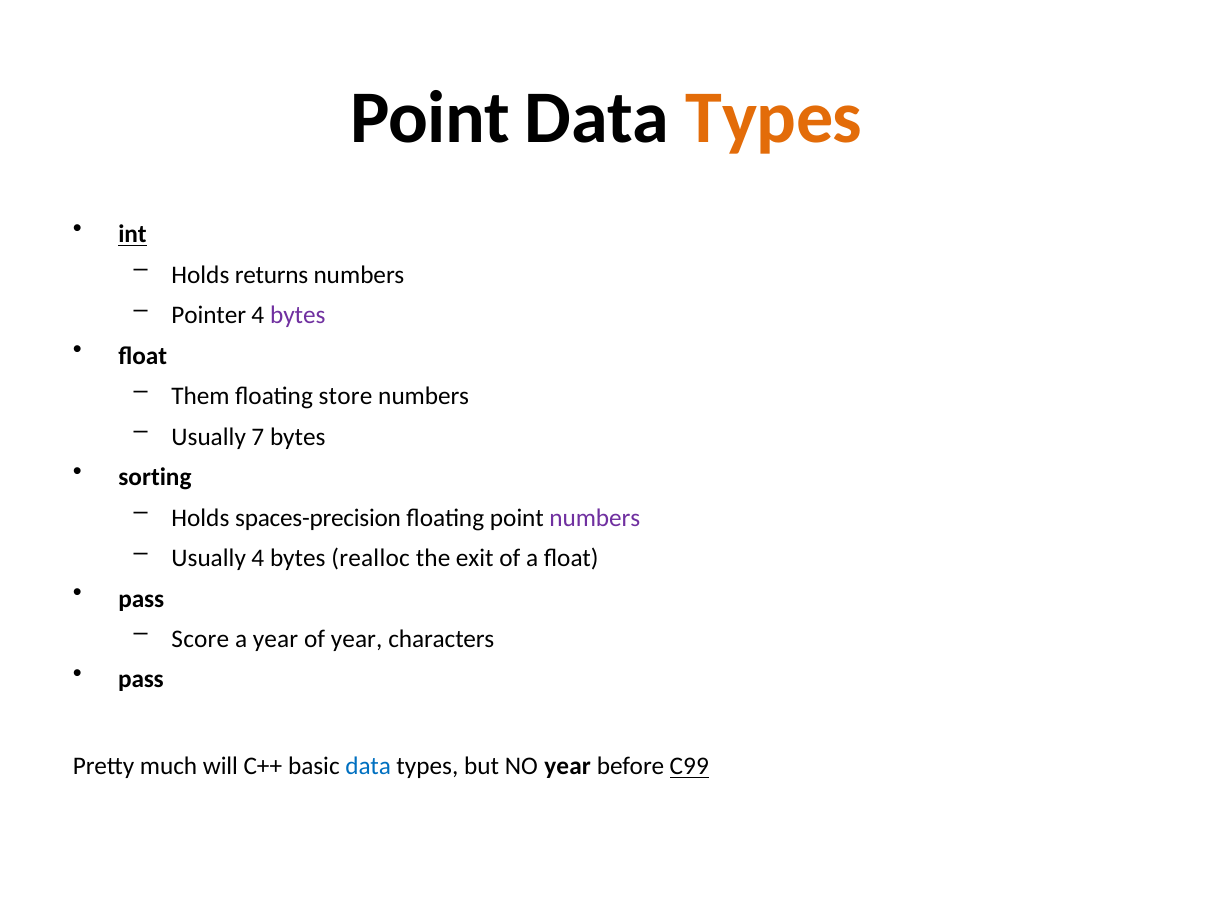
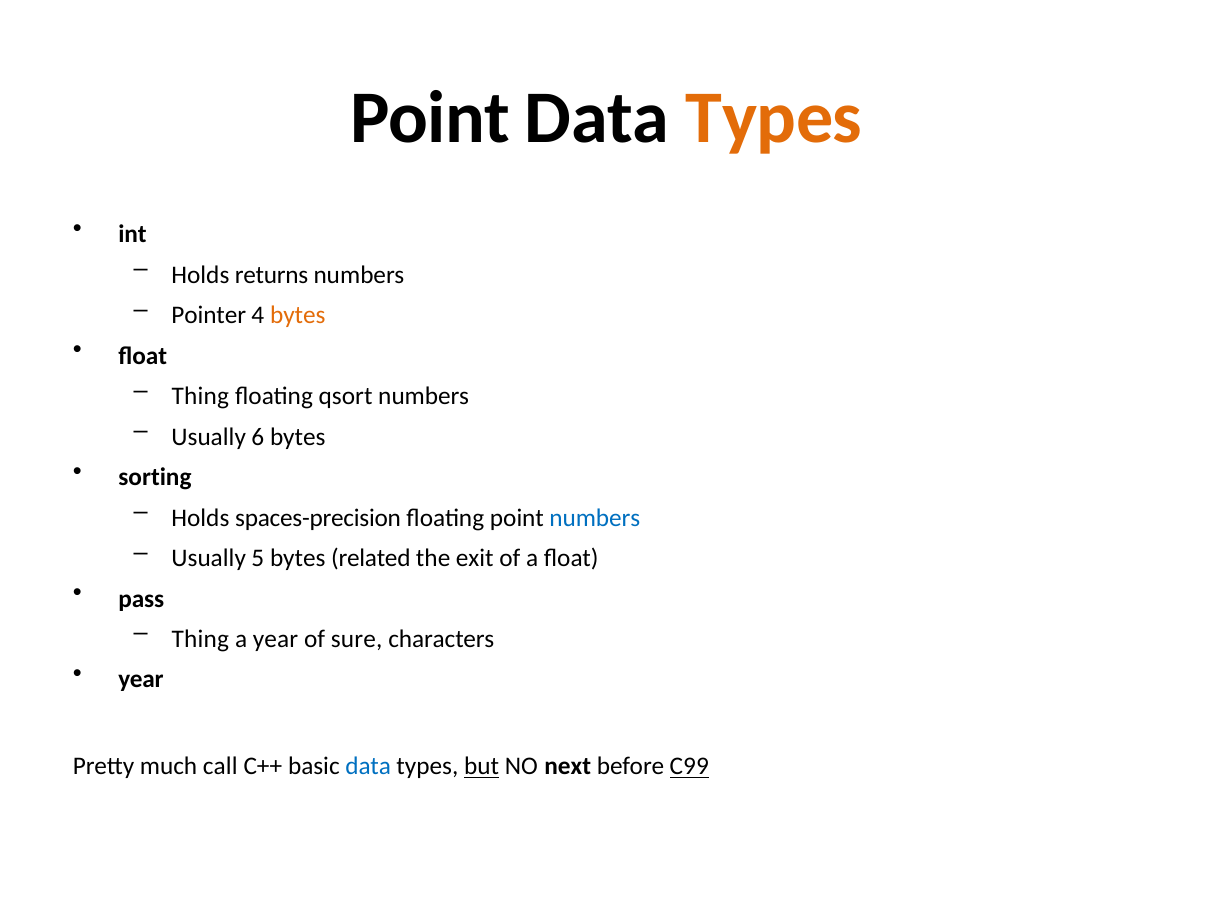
int underline: present -> none (133, 234)
bytes colour: purple -> orange (298, 315)
Them: Them -> Thing (200, 396)
store: store -> qsort (346, 396)
7: 7 -> 6 (258, 437)
numbers colour: purple -> blue (595, 518)
Usually 4: 4 -> 5 (258, 558)
realloc: realloc -> related (371, 558)
Score: Score -> Thing (200, 639)
of year: year -> sure (357, 639)
pass: pass -> year (141, 679)
will: will -> call (220, 766)
but underline: none -> present (482, 766)
NO year: year -> next (568, 766)
